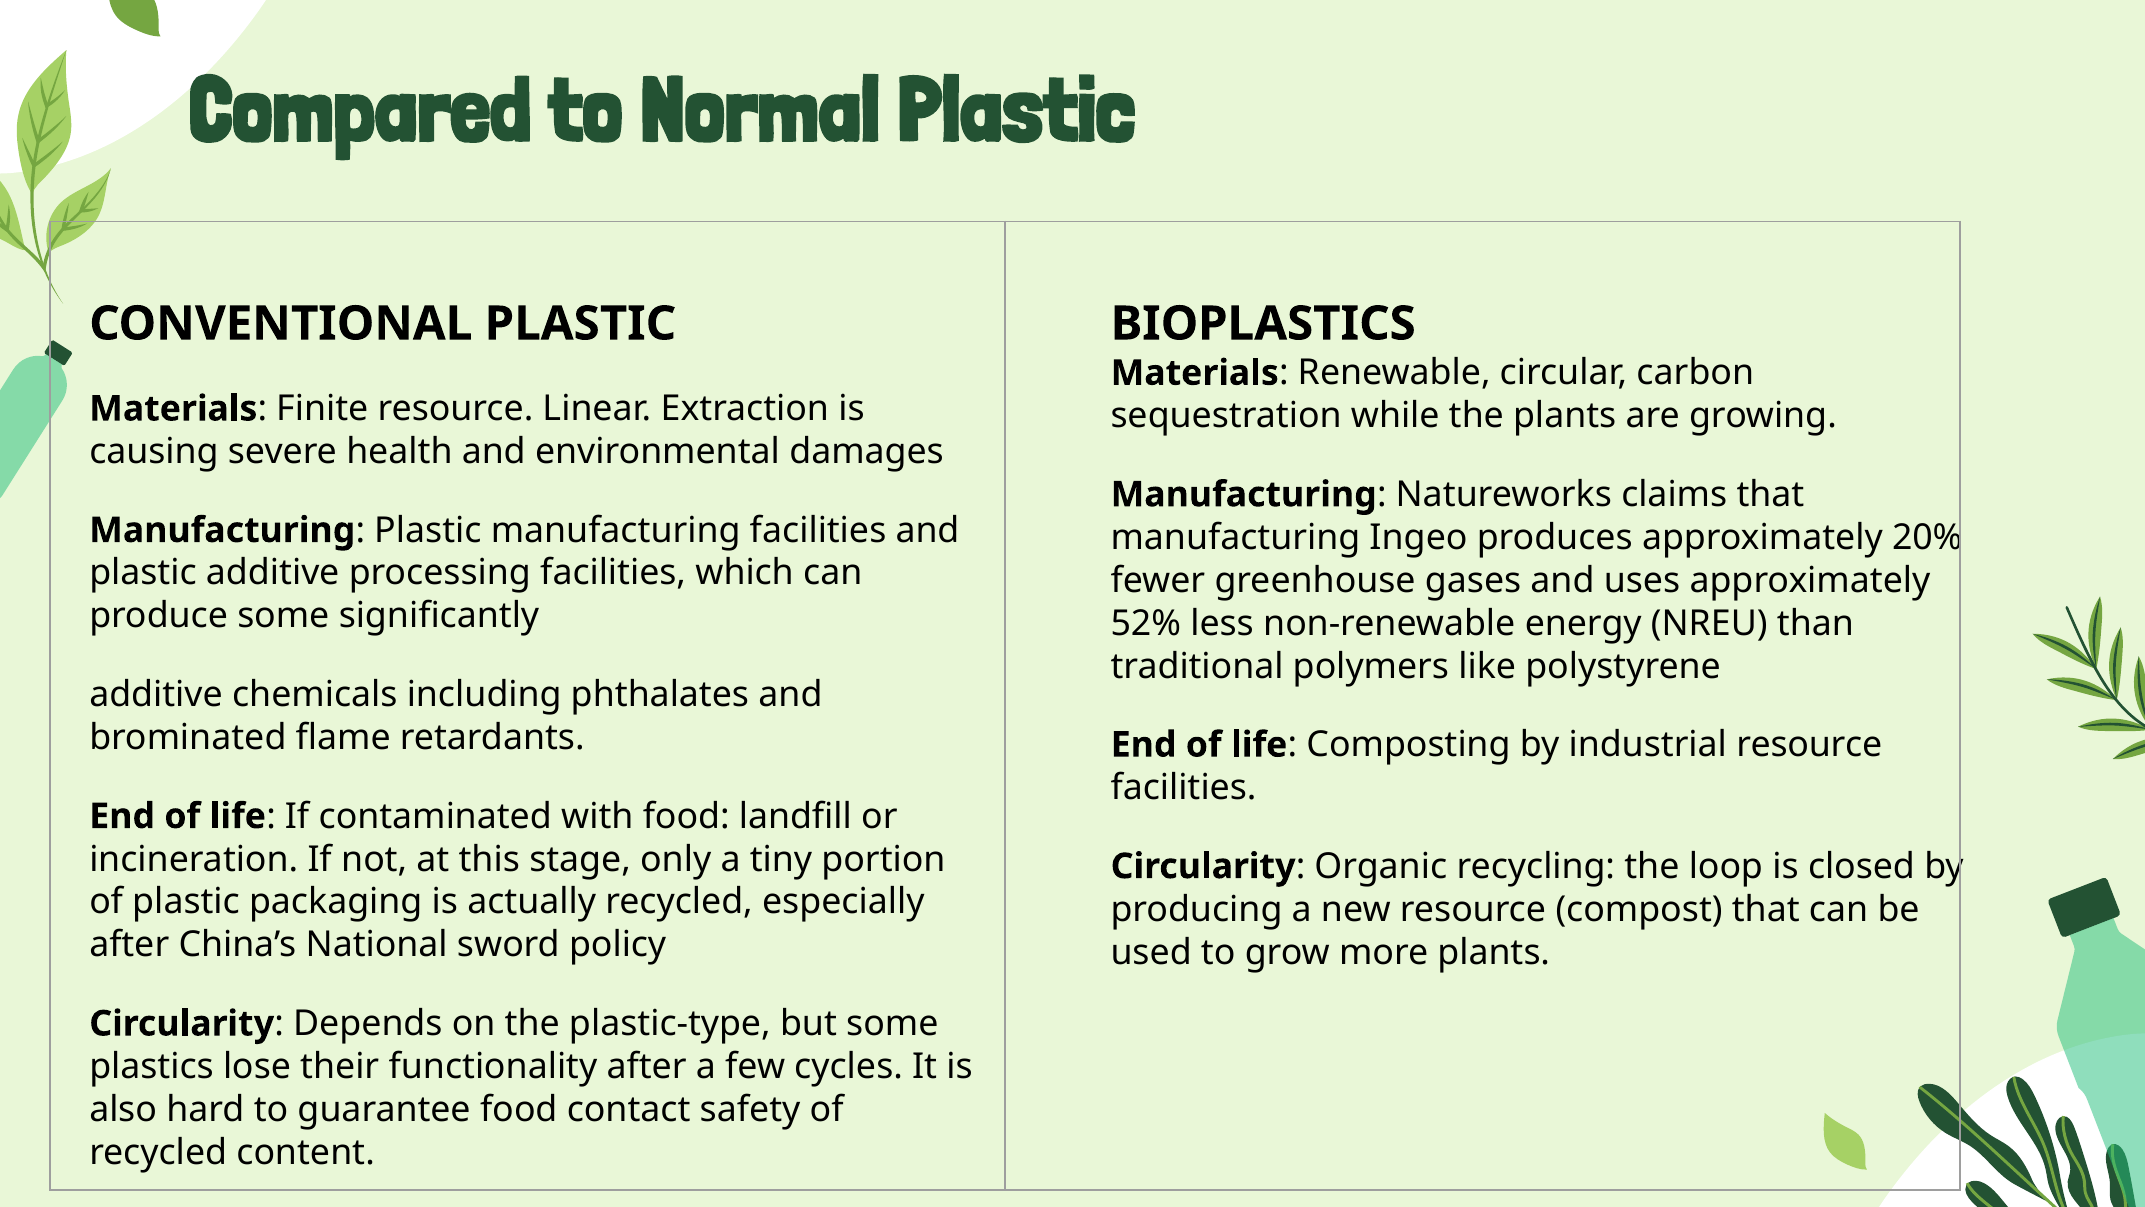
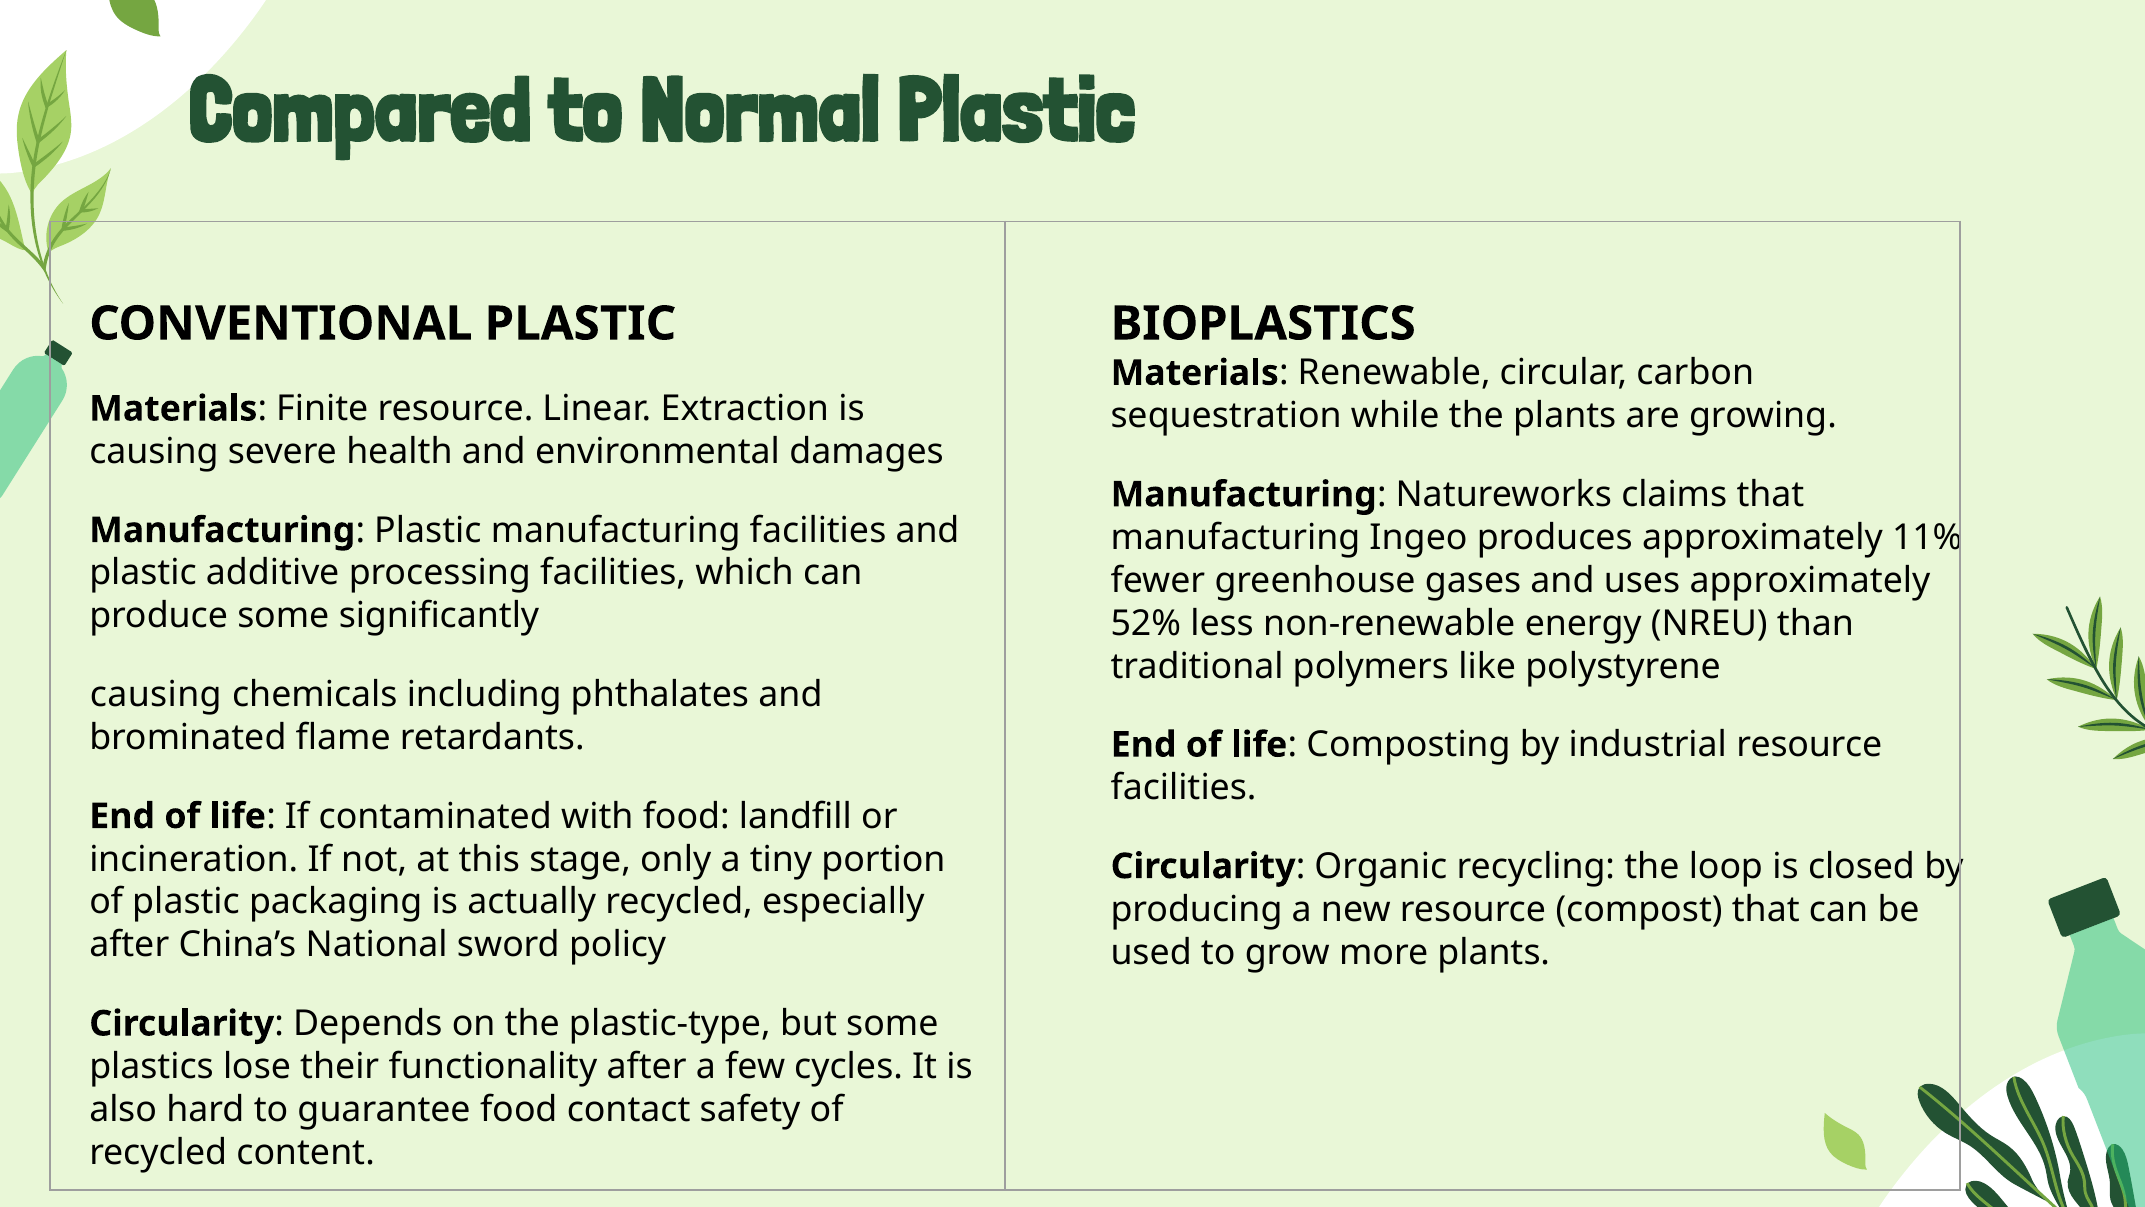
20%: 20% -> 11% (1927, 537)
additive: additive -> causing (156, 695)
